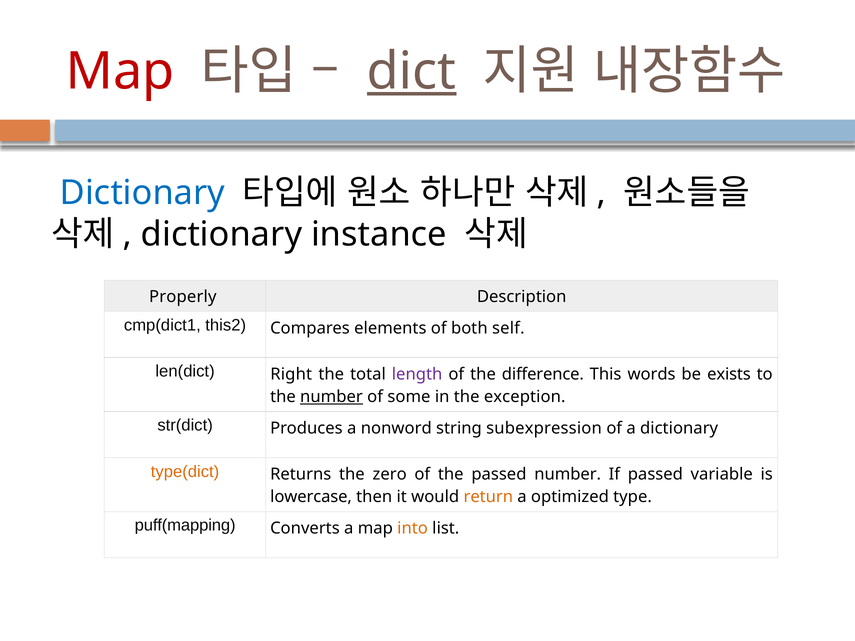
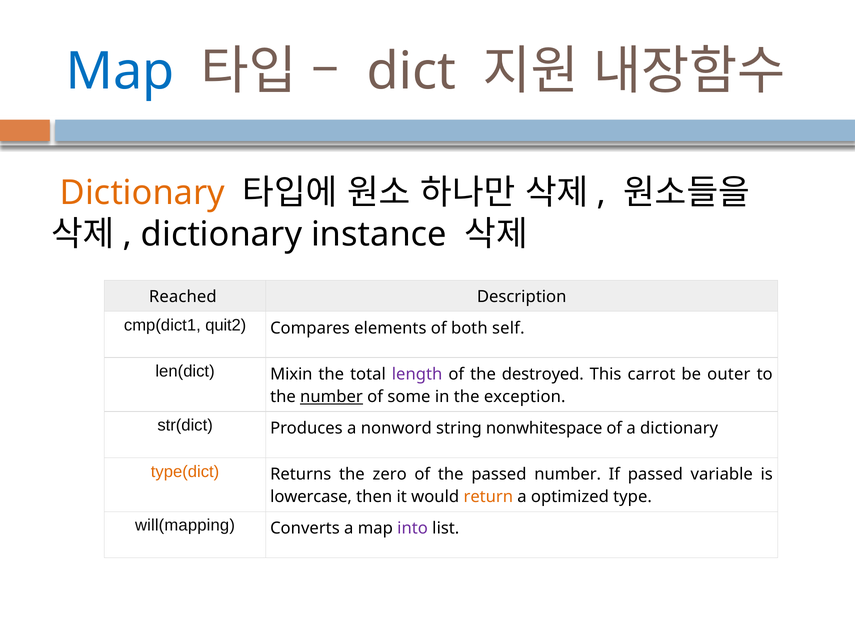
Map colour: red -> blue (120, 71)
dict underline: present -> none (412, 71)
Dictionary colour: blue -> orange (143, 193)
Properly: Properly -> Reached (183, 297)
this2: this2 -> quit2 (226, 325)
Right: Right -> Mixin (291, 374)
difference: difference -> destroyed (543, 374)
words: words -> carrot (651, 374)
exists: exists -> outer (729, 374)
subexpression: subexpression -> nonwhitespace (544, 428)
puff(mapping: puff(mapping -> will(mapping (185, 526)
into colour: orange -> purple (413, 528)
